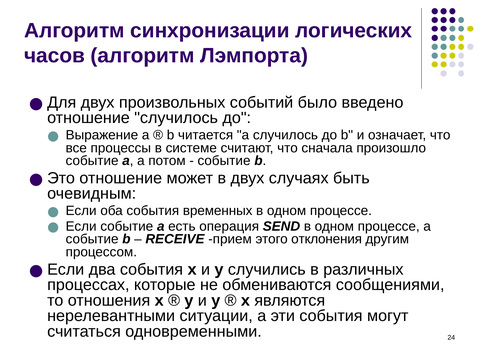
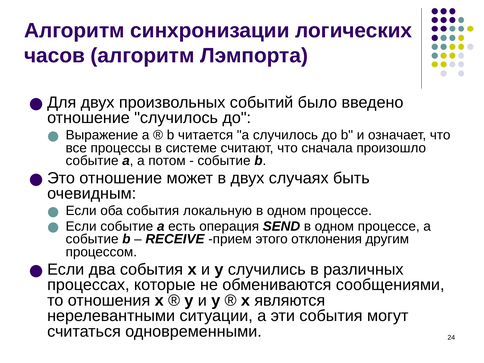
временных: временных -> локальную (218, 211)
